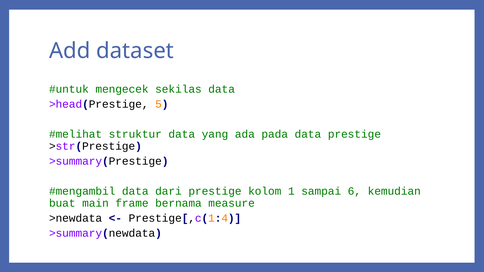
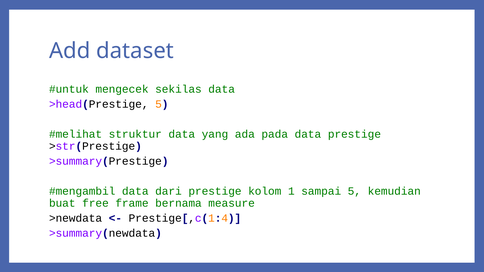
sampai 6: 6 -> 5 (354, 191)
main: main -> free (95, 203)
